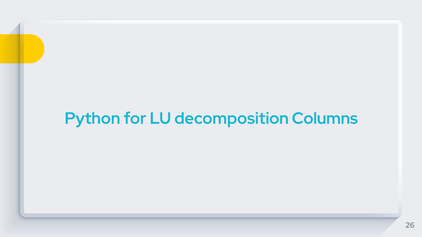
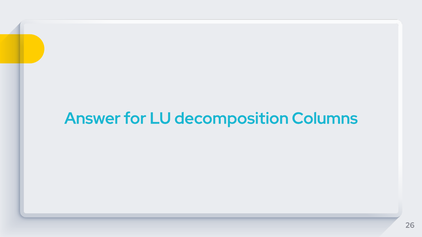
Python: Python -> Answer (93, 119)
